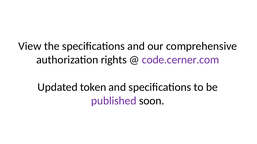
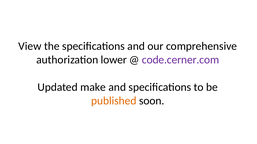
rights: rights -> lower (114, 60)
token: token -> make (93, 87)
published colour: purple -> orange (114, 101)
